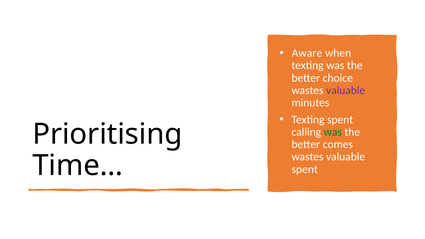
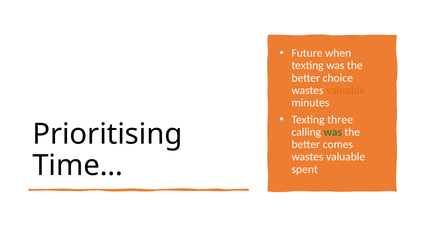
Aware: Aware -> Future (307, 53)
valuable colour: purple -> orange (346, 90)
Texting spent: spent -> three (340, 120)
